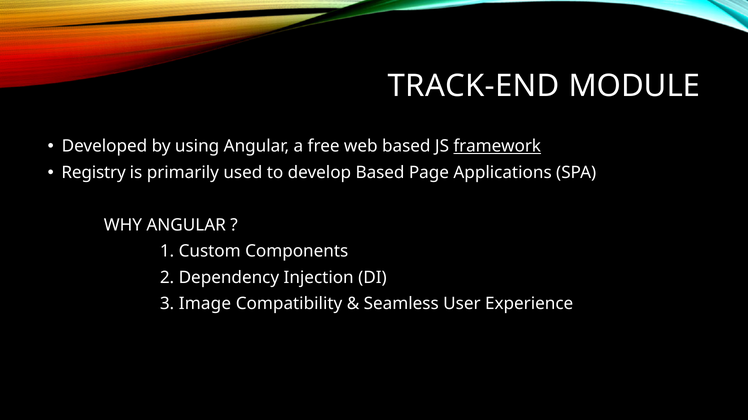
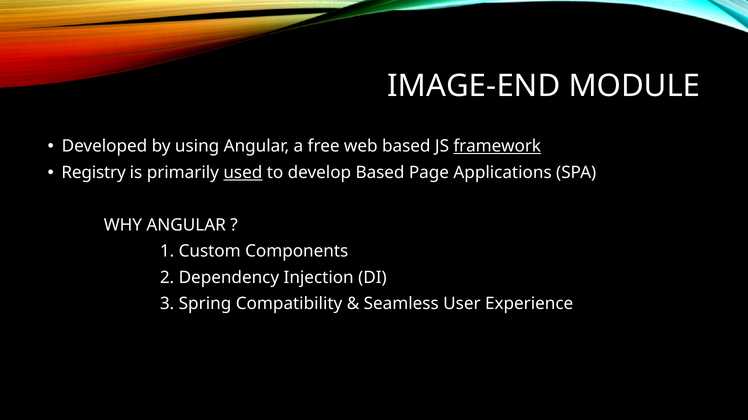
TRACK-END: TRACK-END -> IMAGE-END (474, 86)
used underline: none -> present (243, 173)
Image: Image -> Spring (205, 304)
